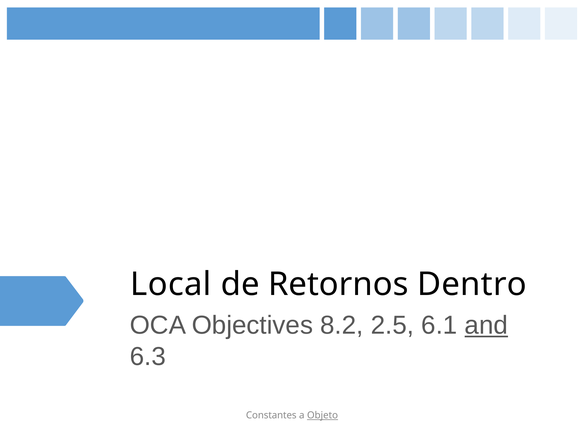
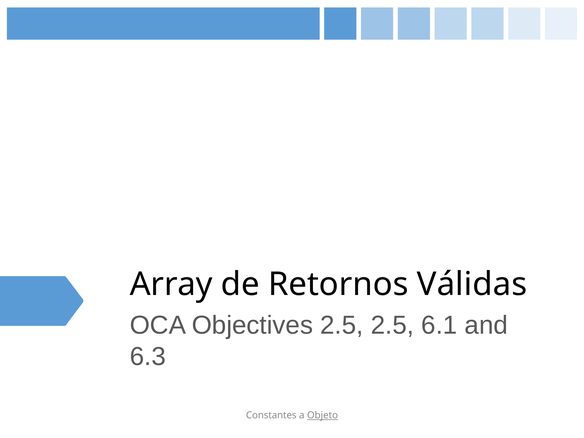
Local: Local -> Array (171, 284)
Dentro: Dentro -> Válidas (472, 284)
Objectives 8.2: 8.2 -> 2.5 (342, 325)
and underline: present -> none (486, 325)
